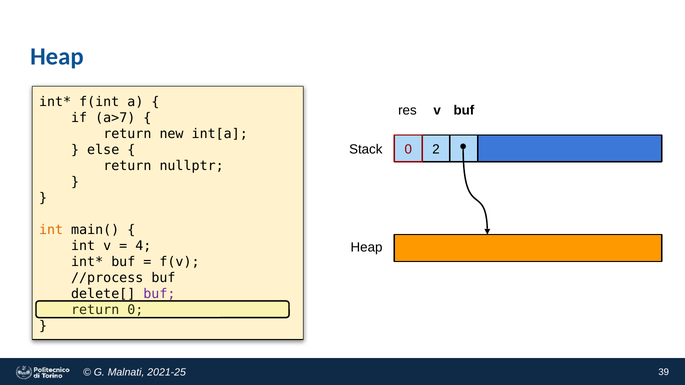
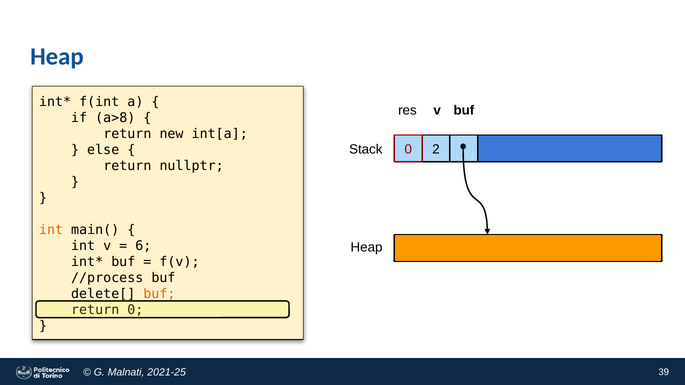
a>7: a>7 -> a>8 (115, 118)
4: 4 -> 6 (143, 246)
buf colour: purple -> orange (159, 294)
